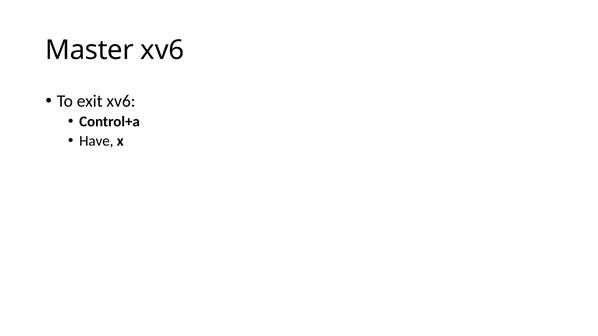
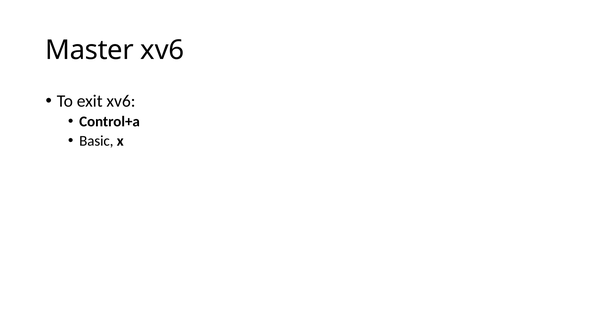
Have: Have -> Basic (96, 141)
